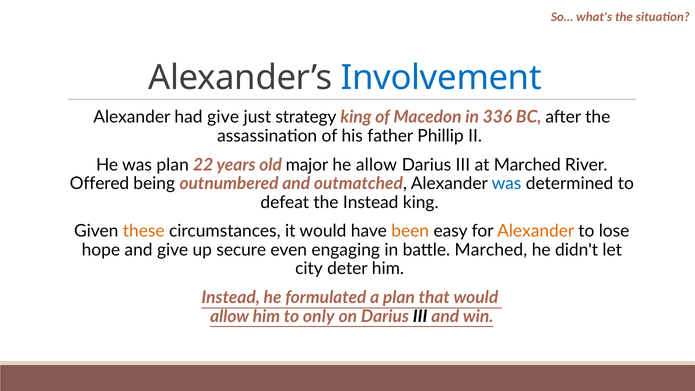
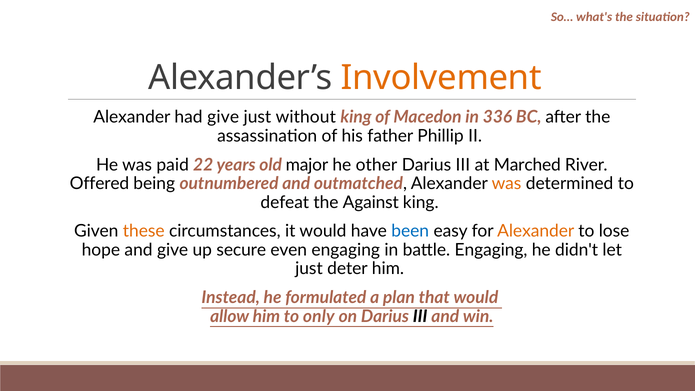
Involvement colour: blue -> orange (441, 78)
strategy: strategy -> without (306, 117)
was plan: plan -> paid (173, 165)
he allow: allow -> other (376, 165)
was colour: blue -> orange (506, 184)
the Instead: Instead -> Against (371, 202)
been colour: orange -> blue (410, 231)
battle Marched: Marched -> Engaging (491, 250)
city: city -> just (309, 269)
